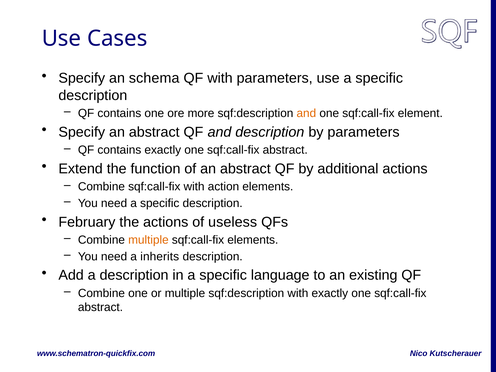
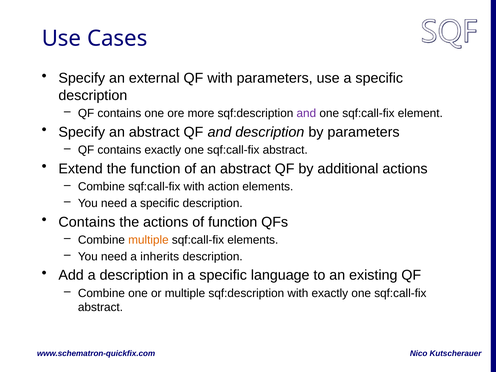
schema: schema -> external (154, 78)
and colour: orange -> purple (306, 113)
February: February -> Contains (87, 222)
of useless: useless -> function (233, 222)
